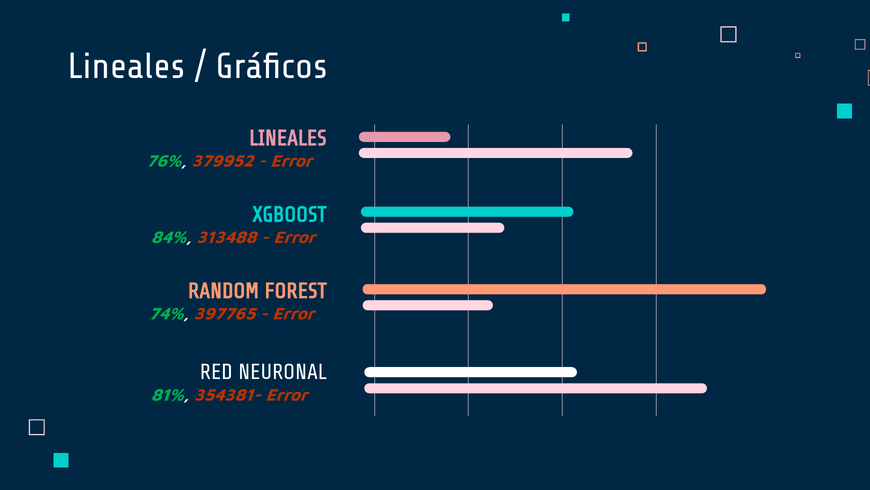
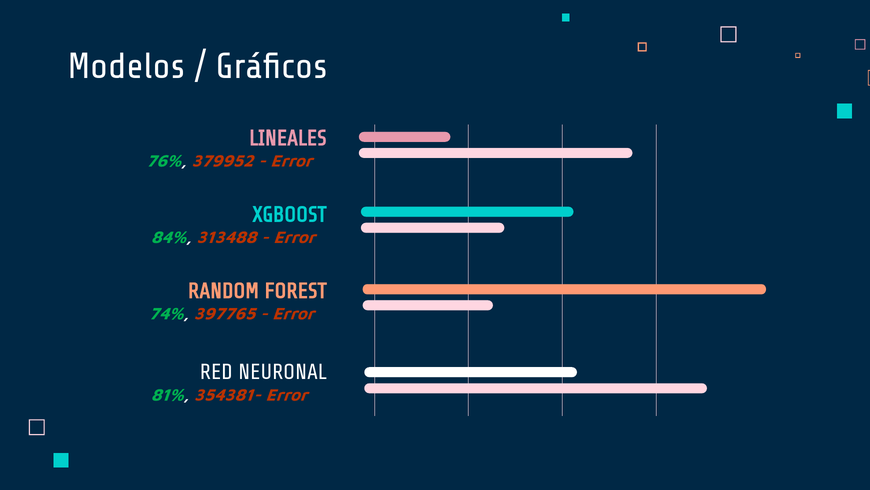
Lineales: Lineales -> Modelos (126, 66)
